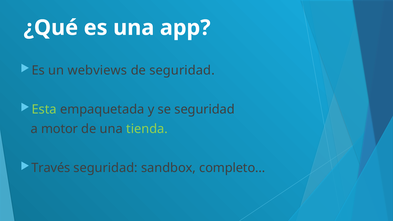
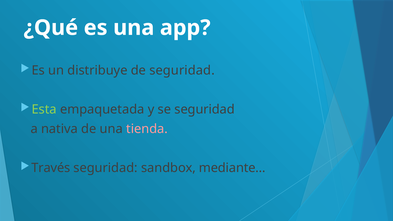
webviews: webviews -> distribuye (97, 70)
motor: motor -> nativa (59, 129)
tienda colour: light green -> pink (147, 129)
completo…: completo… -> mediante… (232, 168)
